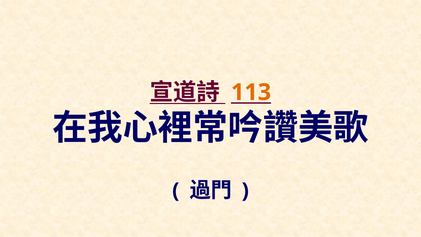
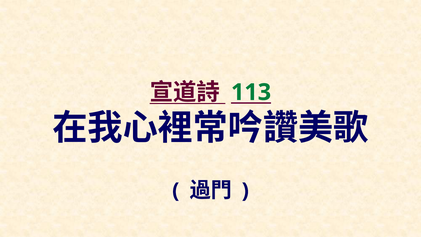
113 colour: orange -> green (251, 92)
